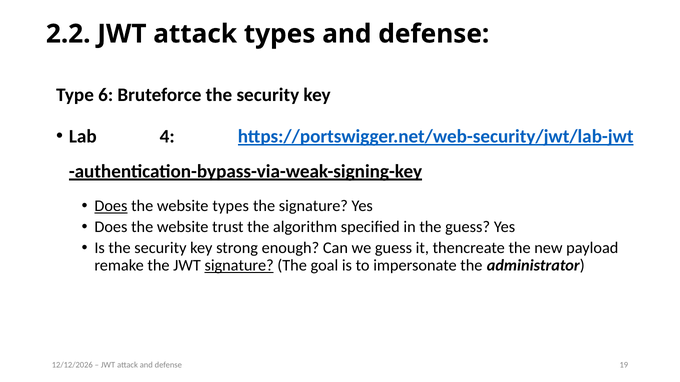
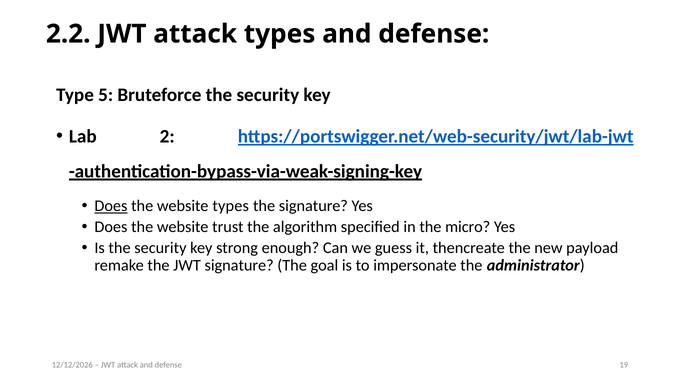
6: 6 -> 5 (106, 95)
4: 4 -> 2 (167, 137)
the guess: guess -> micro (468, 227)
signature underline: present -> none (239, 266)
